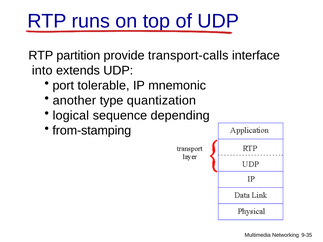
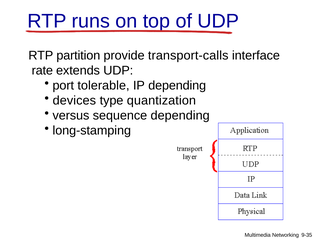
into: into -> rate (42, 71)
IP mnemonic: mnemonic -> depending (177, 85)
another: another -> devices (74, 101)
logical: logical -> versus (71, 116)
from-stamping: from-stamping -> long-stamping (92, 131)
